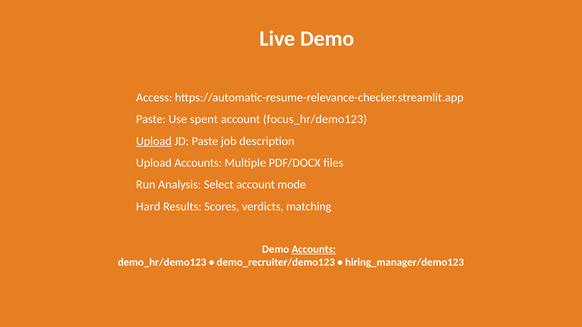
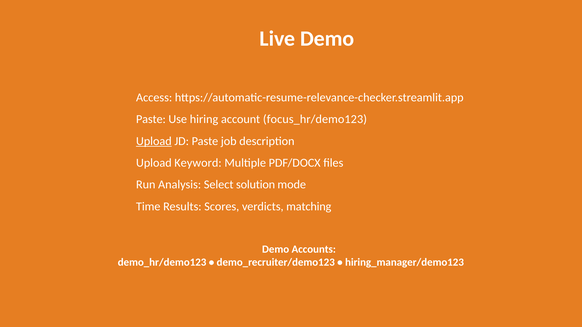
spent: spent -> hiring (204, 119)
Upload Accounts: Accounts -> Keyword (198, 163)
Select account: account -> solution (256, 185)
Hard: Hard -> Time (148, 207)
Accounts underline: present -> none (314, 250)
